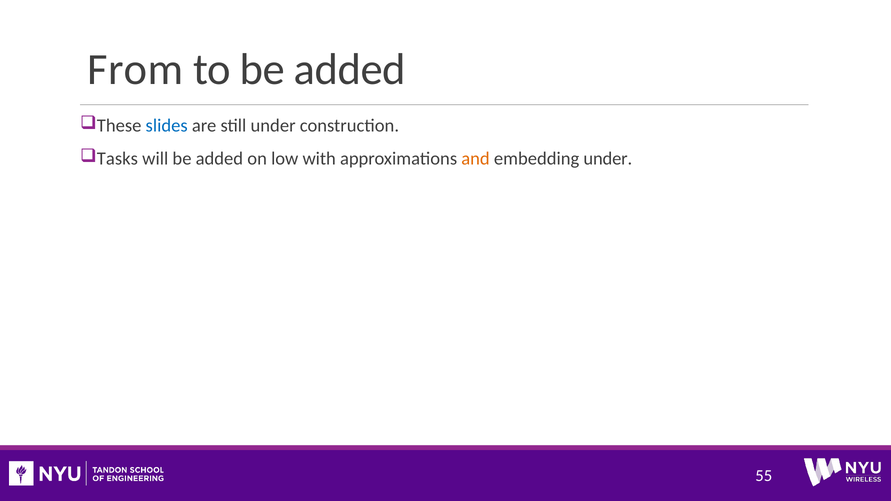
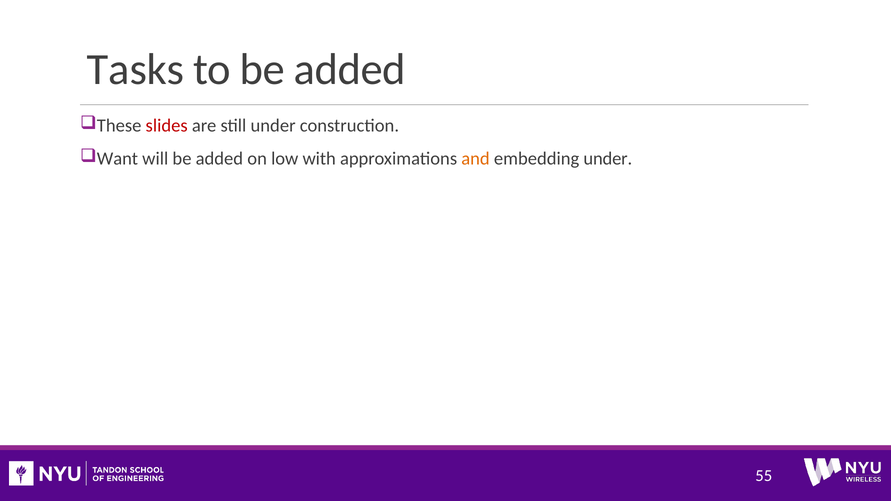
From: From -> Tasks (136, 70)
slides colour: blue -> red (167, 126)
Tasks: Tasks -> Want (117, 159)
